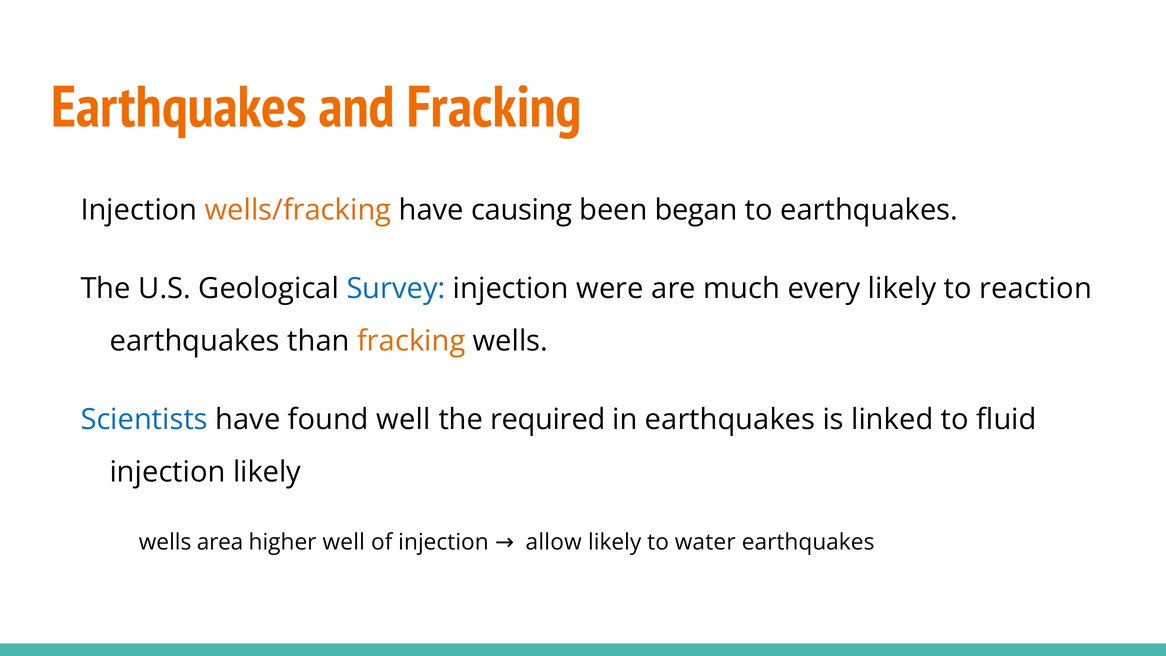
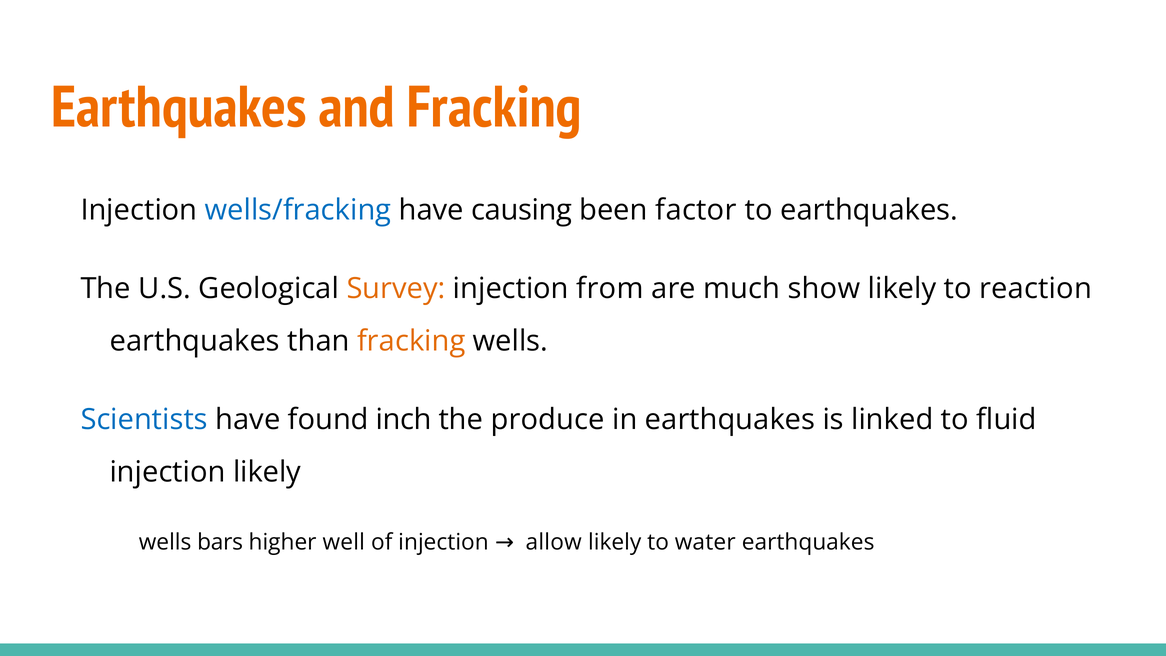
wells/fracking colour: orange -> blue (298, 210)
began: began -> factor (696, 210)
Survey colour: blue -> orange (396, 289)
were: were -> from (610, 289)
every: every -> show (824, 289)
found well: well -> inch (404, 419)
required: required -> produce (548, 419)
area: area -> bars (220, 542)
